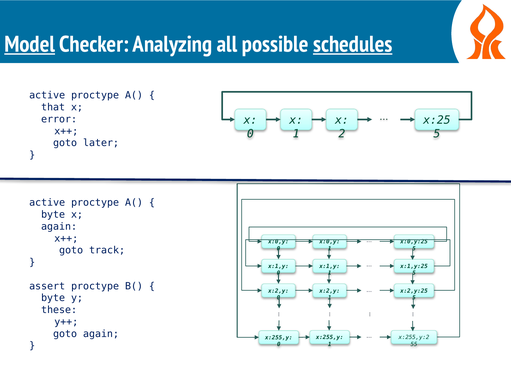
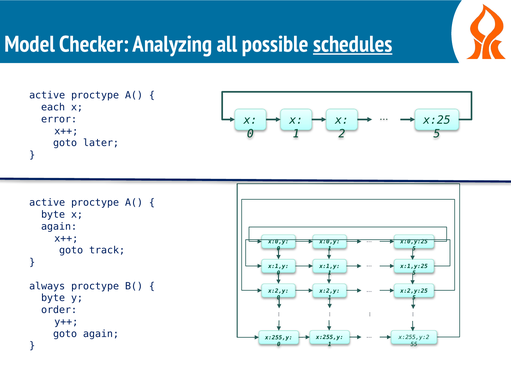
Model underline: present -> none (30, 44)
that: that -> each (53, 107)
assert: assert -> always (47, 286)
these: these -> order (59, 310)
